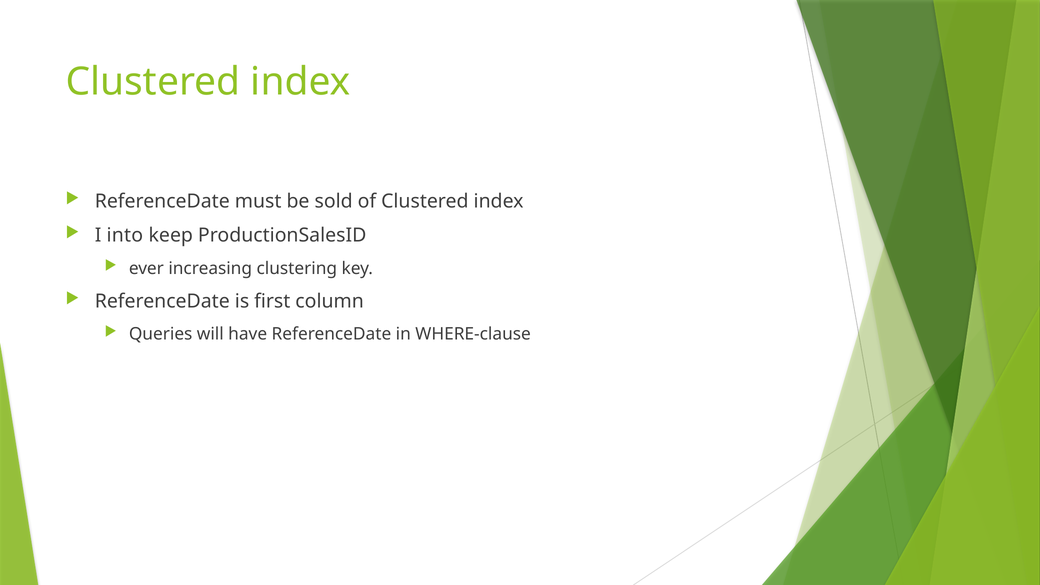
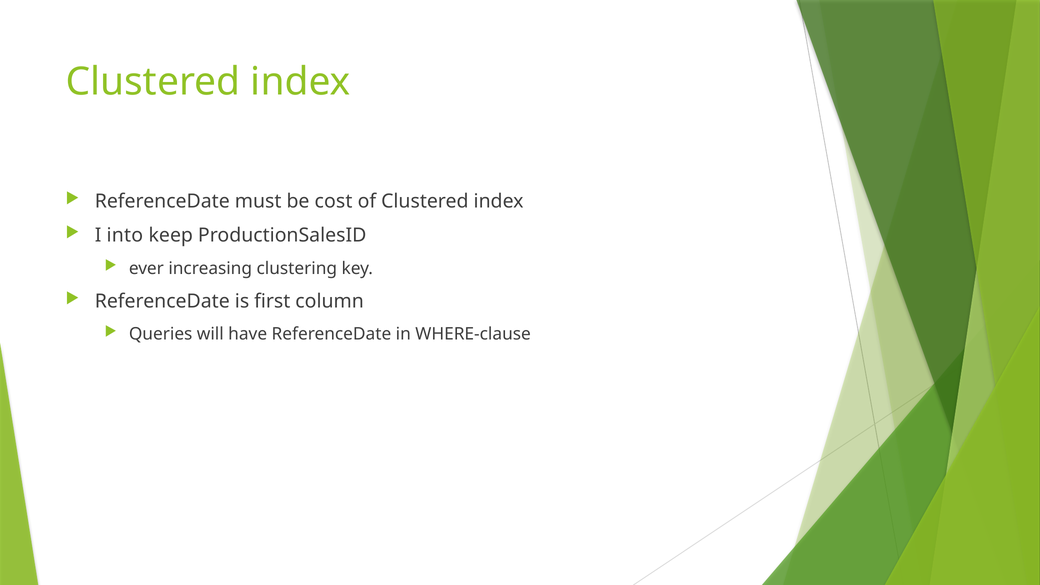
sold: sold -> cost (334, 201)
